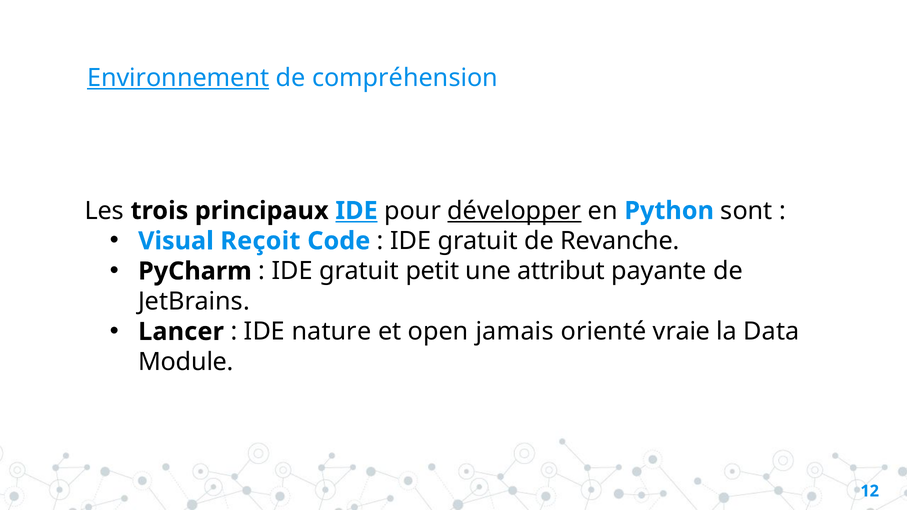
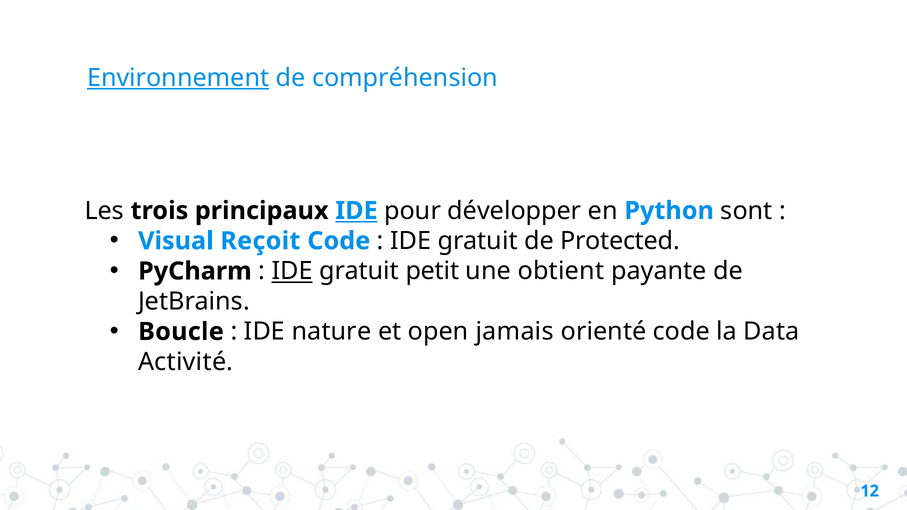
développer underline: present -> none (514, 211)
Revanche: Revanche -> Protected (620, 241)
IDE underline: none -> present (292, 271)
attribut: attribut -> obtient (561, 271)
Lancer: Lancer -> Boucle (181, 332)
orienté vraie: vraie -> code (681, 332)
Module: Module -> Activité (186, 362)
